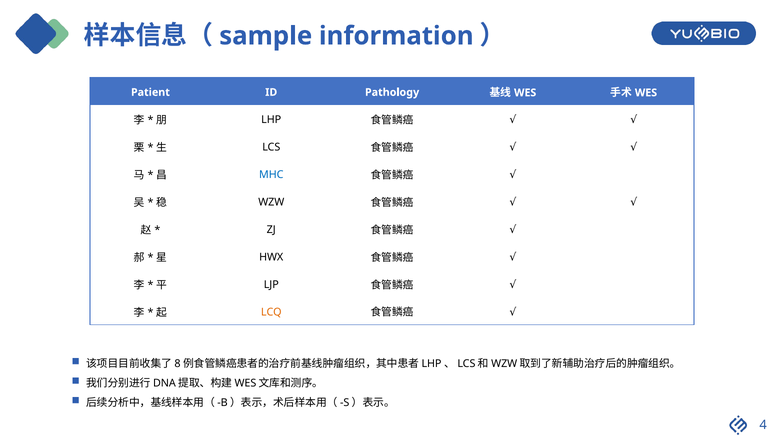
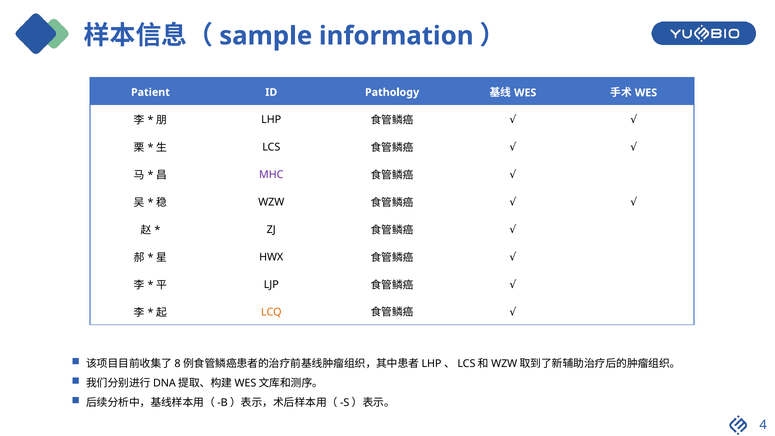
MHC colour: blue -> purple (271, 175)
